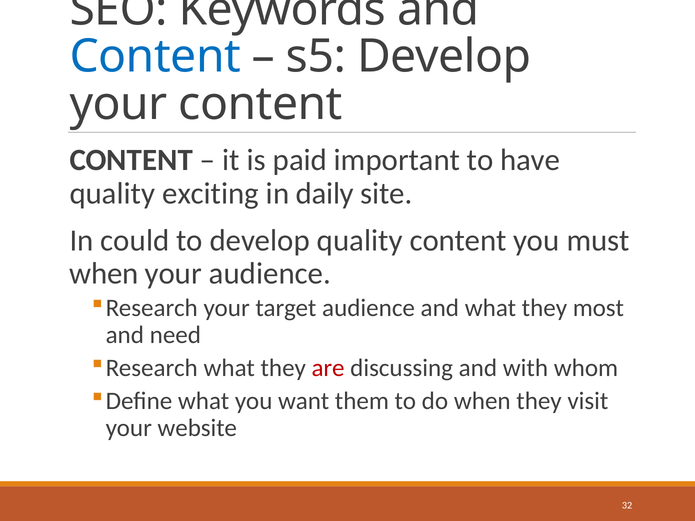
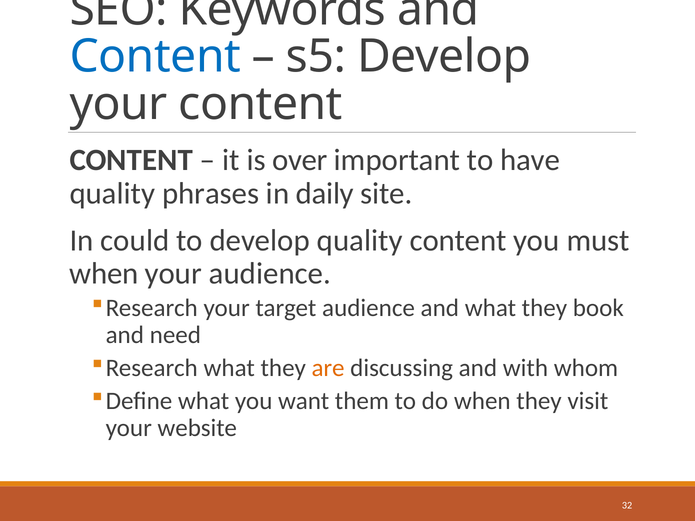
paid: paid -> over (300, 160)
exciting: exciting -> phrases (211, 194)
most: most -> book (598, 308)
are colour: red -> orange (328, 368)
